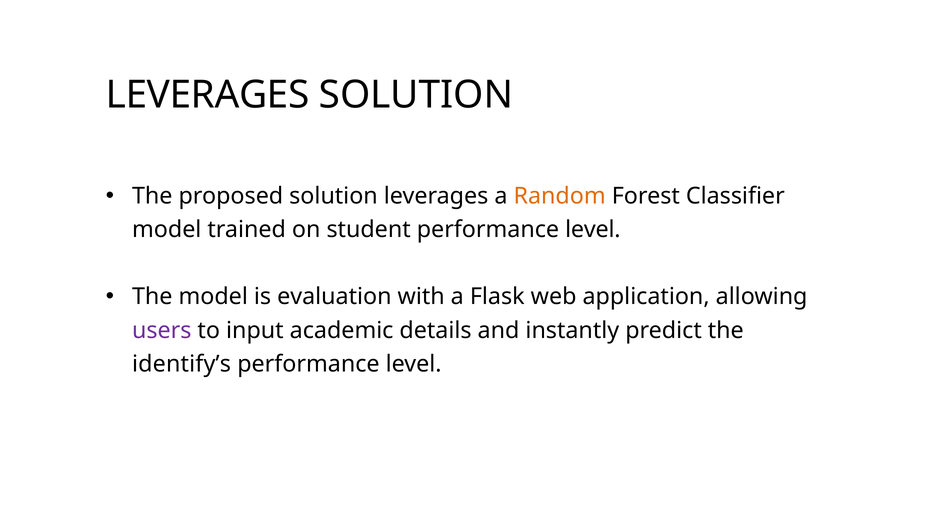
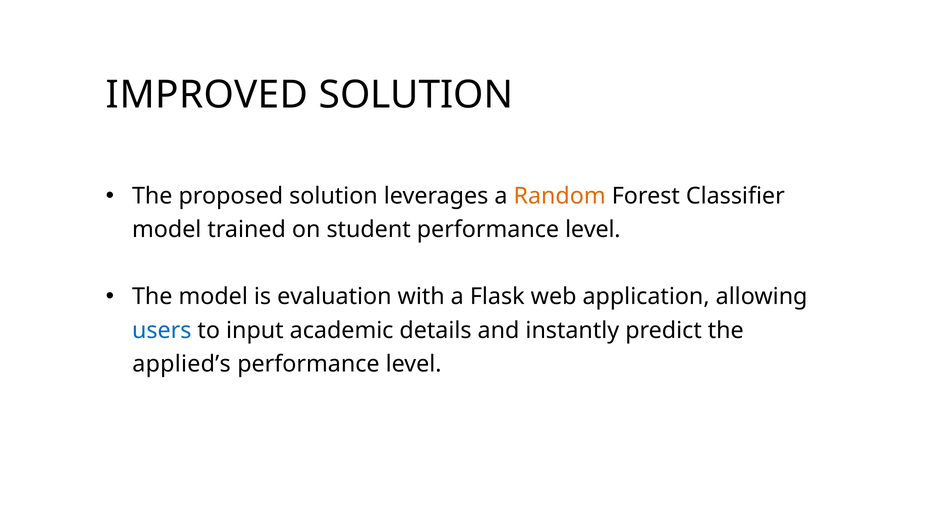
LEVERAGES: LEVERAGES -> IMPROVED (207, 95)
users colour: purple -> blue (162, 330)
identify’s: identify’s -> applied’s (181, 364)
